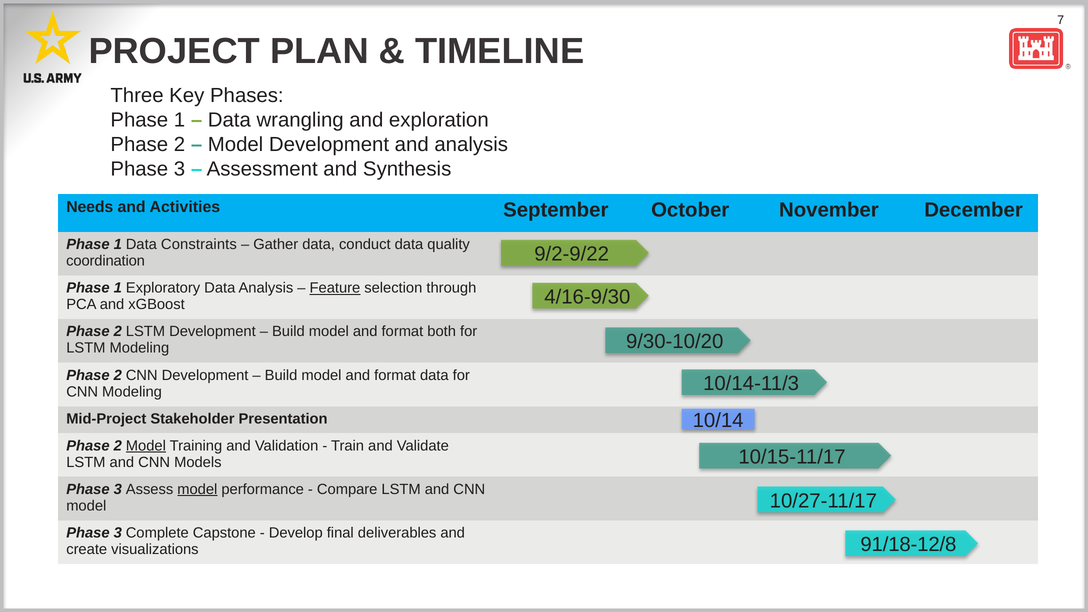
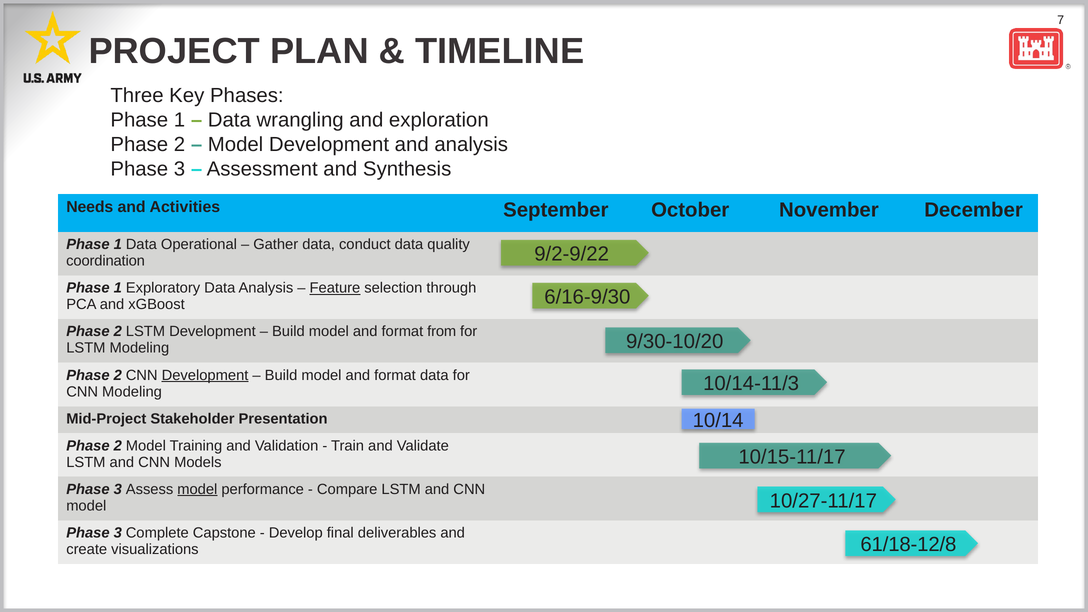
Constraints: Constraints -> Operational (199, 244)
4/16-9/30: 4/16-9/30 -> 6/16-9/30 (587, 297)
both: both -> from (442, 332)
Development underline: none -> present (205, 375)
Model underline: present -> none (146, 446)
91/18-12/8: 91/18-12/8 -> 61/18-12/8 (908, 545)
